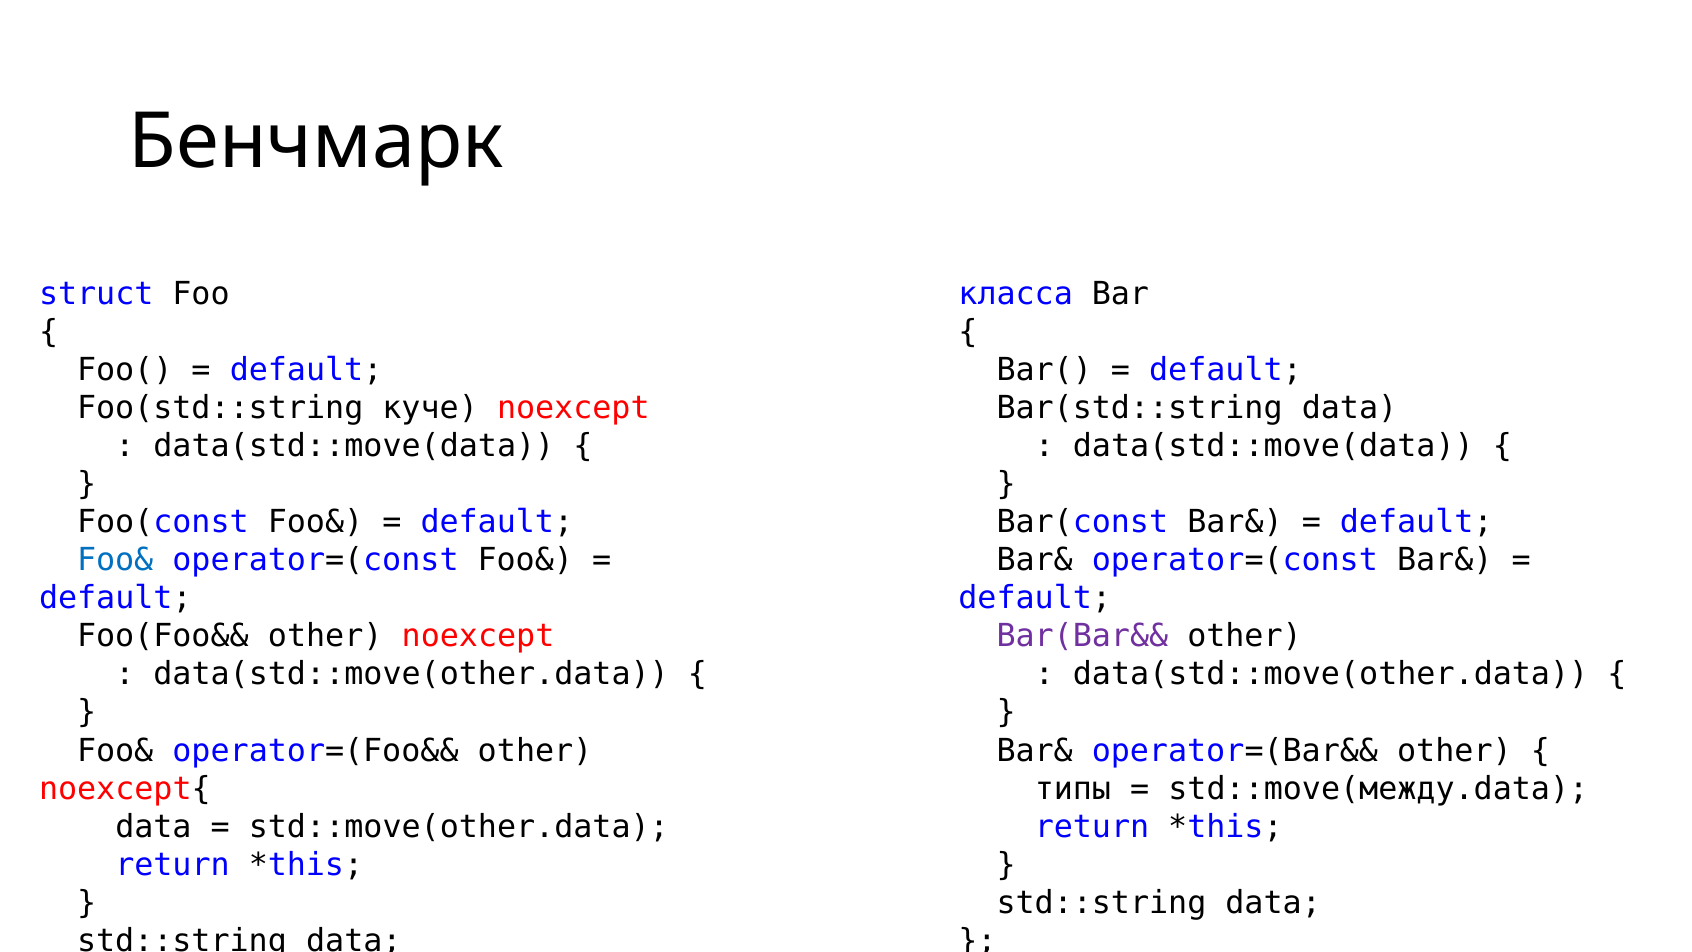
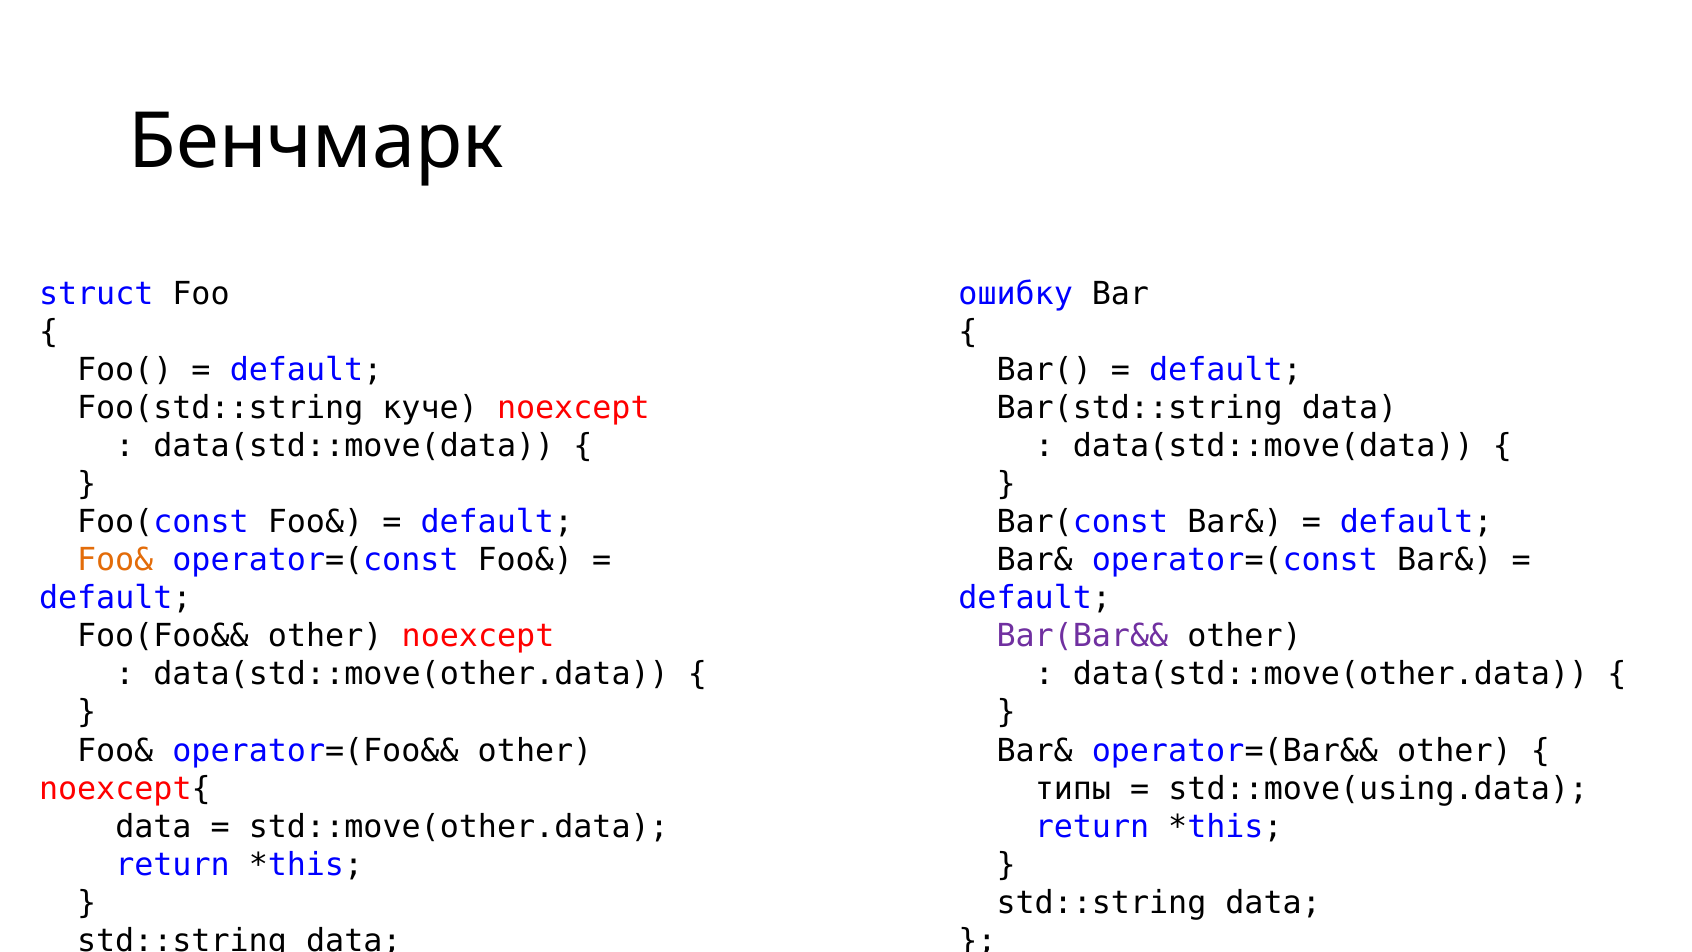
класса: класса -> ошибку (1016, 293)
Foo& colour: blue -> orange (115, 560)
std::move(между.data: std::move(между.data -> std::move(using.data (1378, 788)
